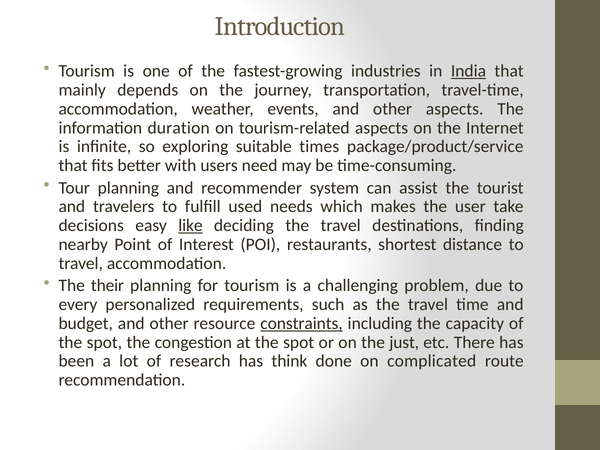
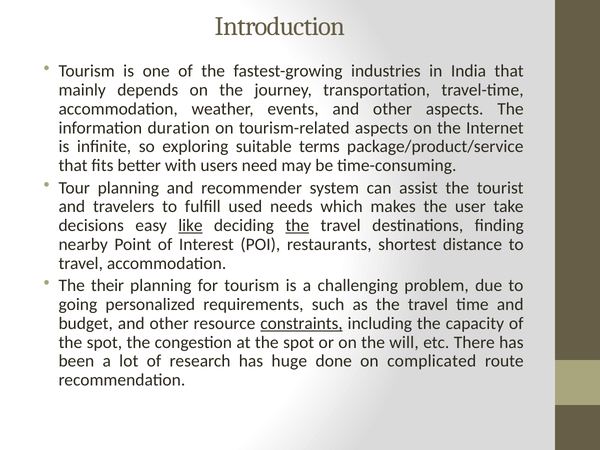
India underline: present -> none (468, 71)
times: times -> terms (319, 147)
the underline: none -> present (297, 226)
every: every -> going (78, 304)
just: just -> will (404, 342)
think: think -> huge (289, 361)
